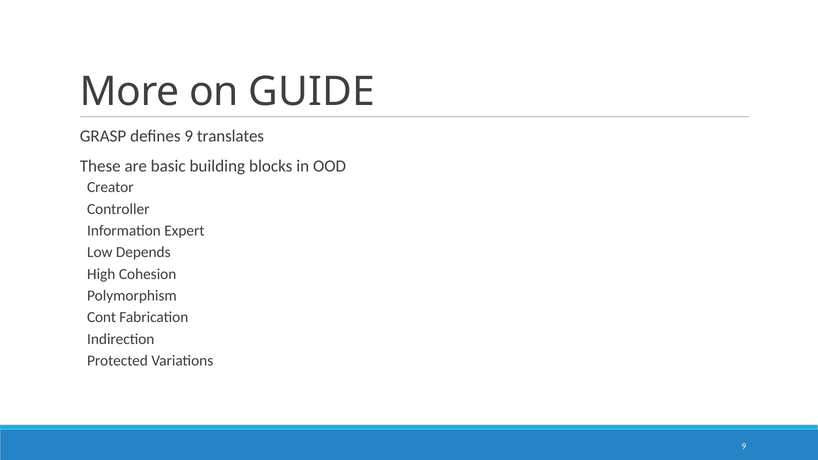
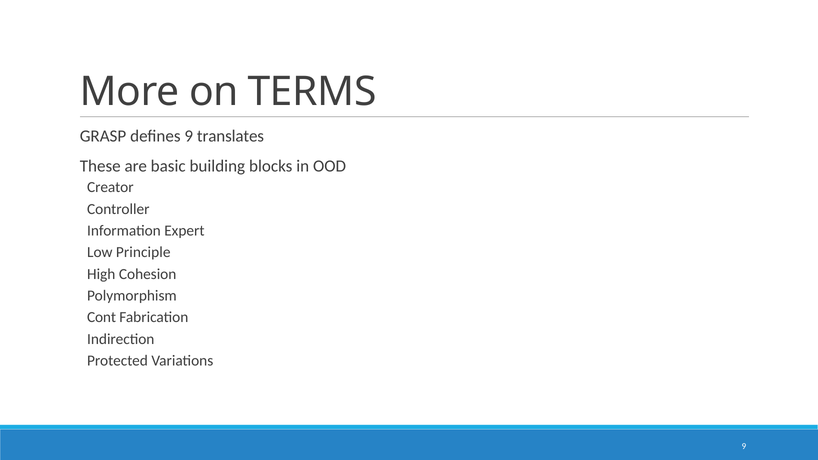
GUIDE: GUIDE -> TERMS (312, 92)
Depends: Depends -> Principle (143, 252)
